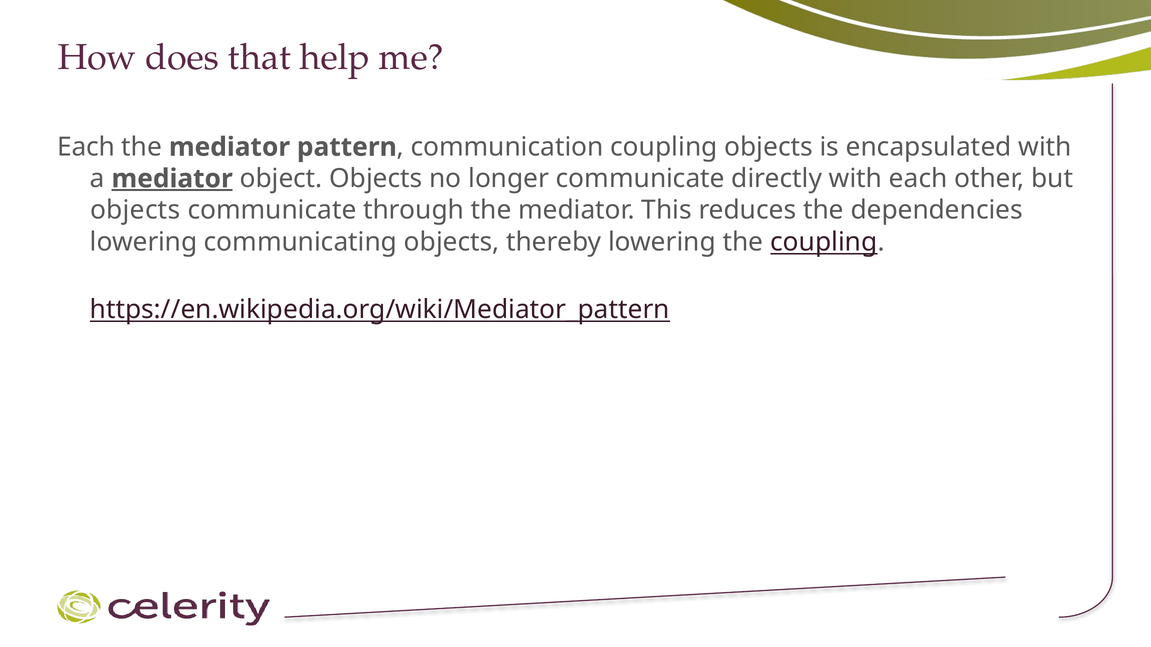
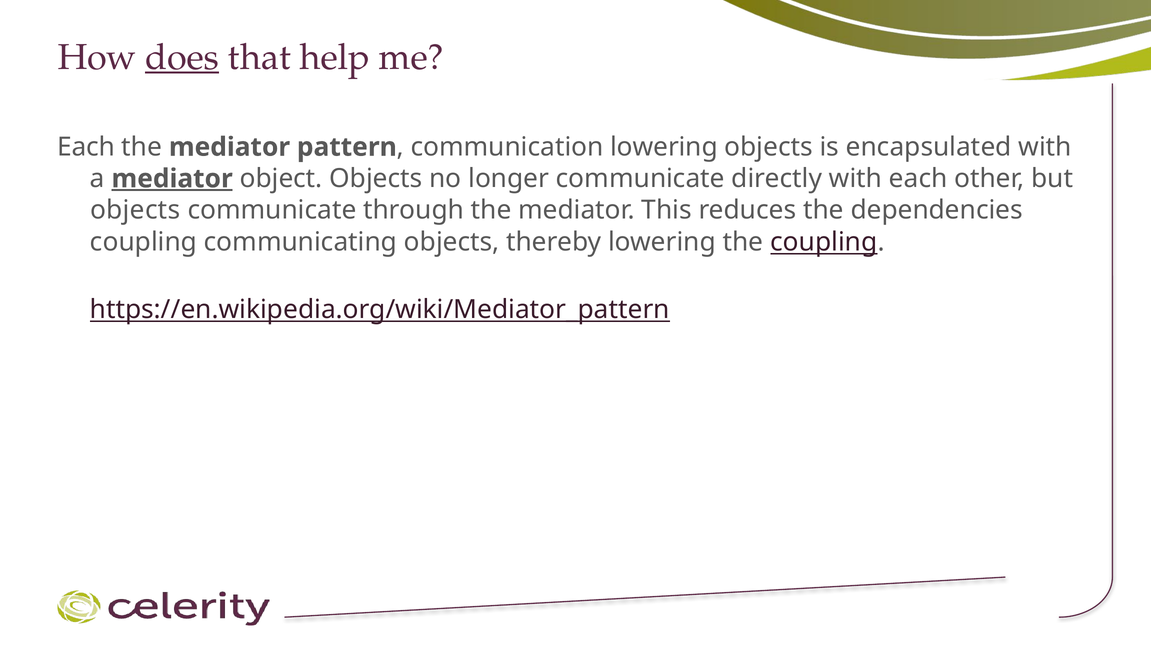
does underline: none -> present (182, 57)
communication coupling: coupling -> lowering (664, 147)
lowering: lowering -> coupling (144, 242)
